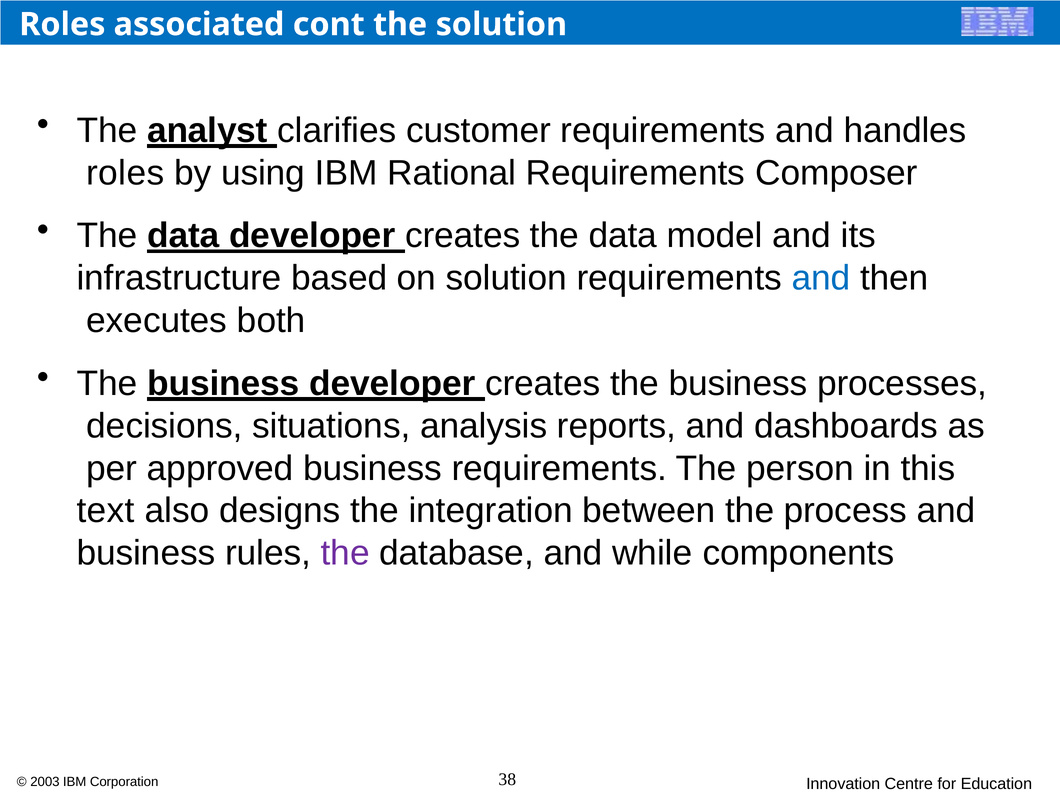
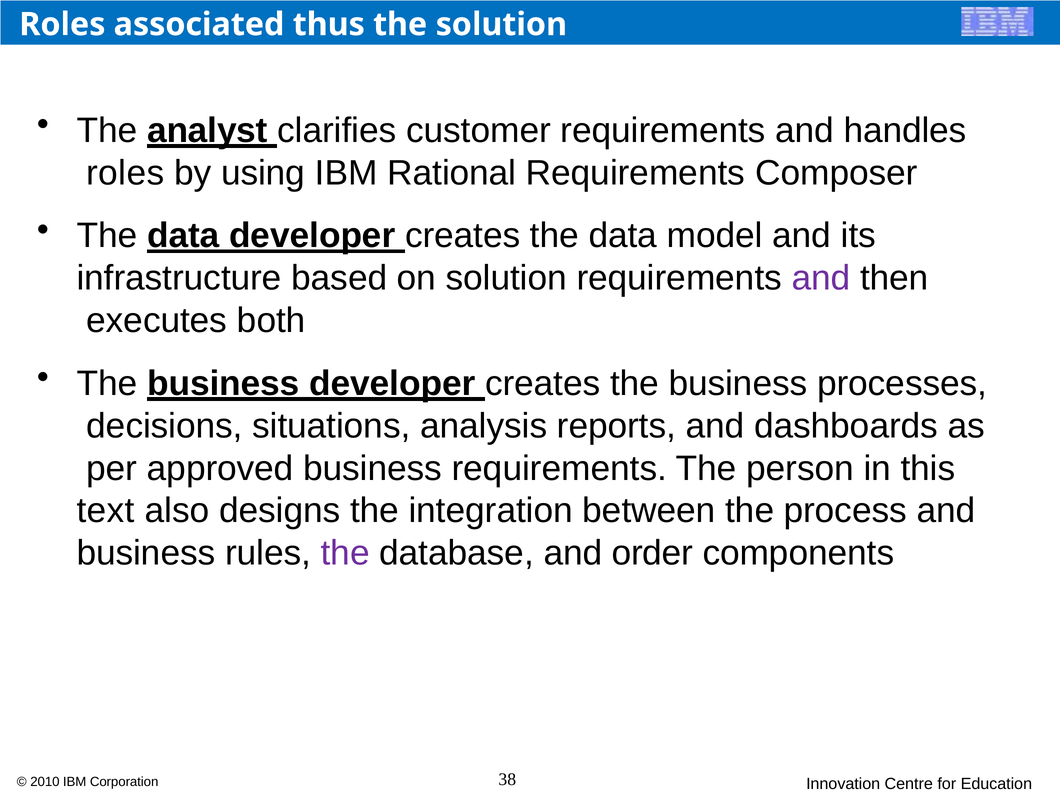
cont: cont -> thus (329, 24)
and colour: blue -> purple (821, 278)
while: while -> order (652, 553)
2003: 2003 -> 2010 (45, 782)
